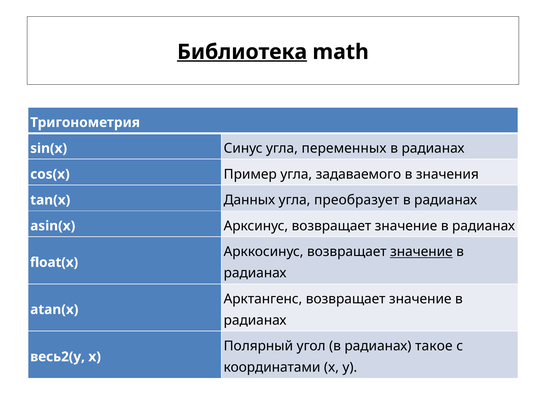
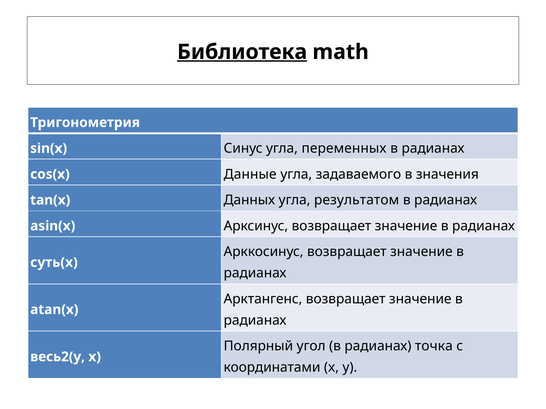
Пример: Пример -> Данные (250, 174)
преобразует: преобразует -> результатом (357, 200)
значение underline: present -> none (421, 252)
float(x: float(x -> суть(x (54, 263)
такое: такое -> точка (434, 347)
